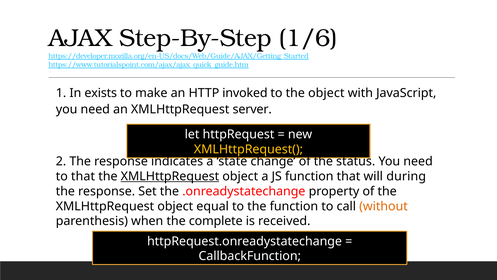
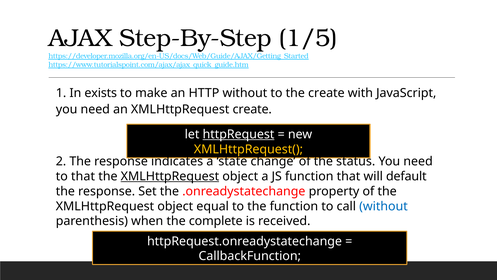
1/6: 1/6 -> 1/5 (308, 38)
HTTP invoked: invoked -> without (245, 93)
the object: object -> create (326, 93)
XMLHttpRequest server: server -> create (252, 109)
httpRequest underline: none -> present (239, 134)
during: during -> default (406, 176)
without colour: orange -> blue (383, 206)
